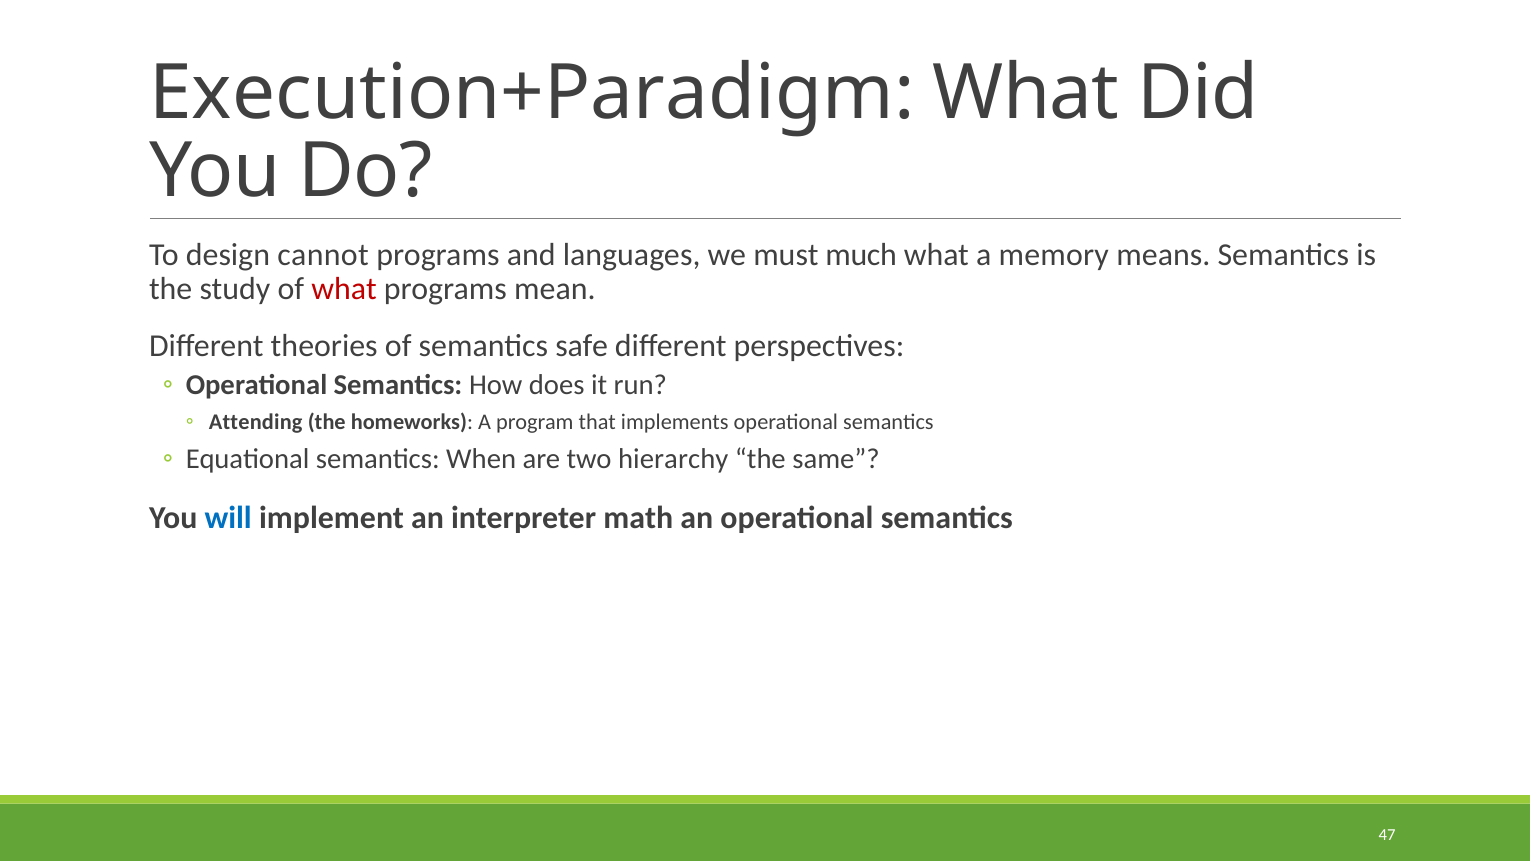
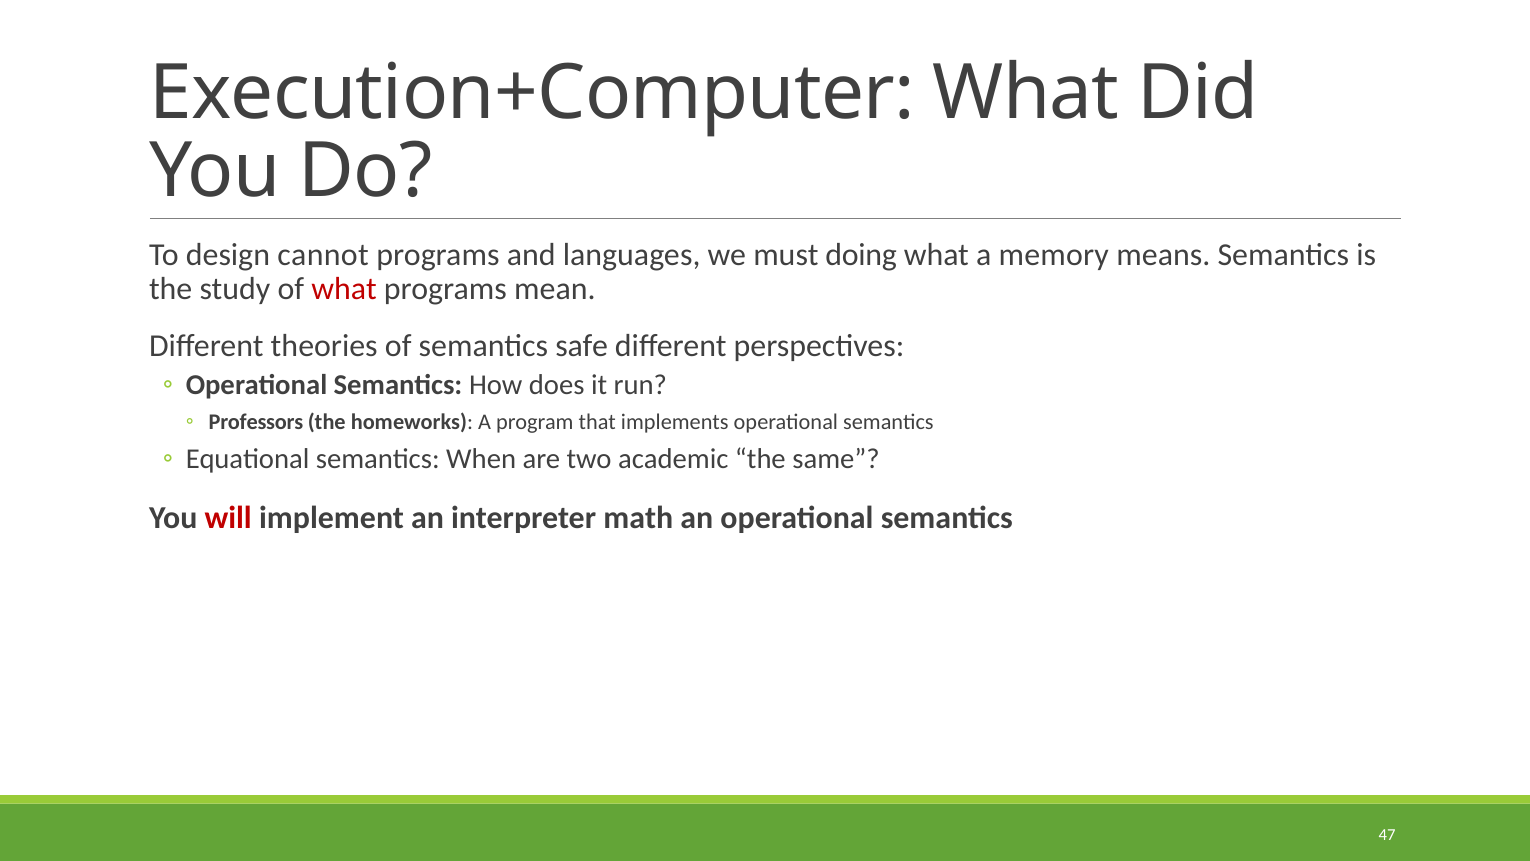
Execution+Paradigm: Execution+Paradigm -> Execution+Computer (532, 93)
much: much -> doing (861, 254)
Attending: Attending -> Professors (256, 422)
hierarchy: hierarchy -> academic (673, 459)
will colour: blue -> red (228, 517)
